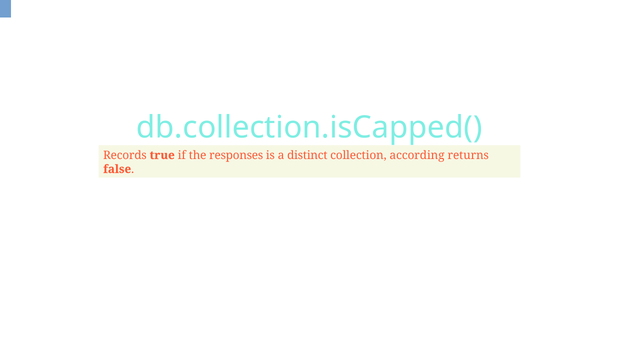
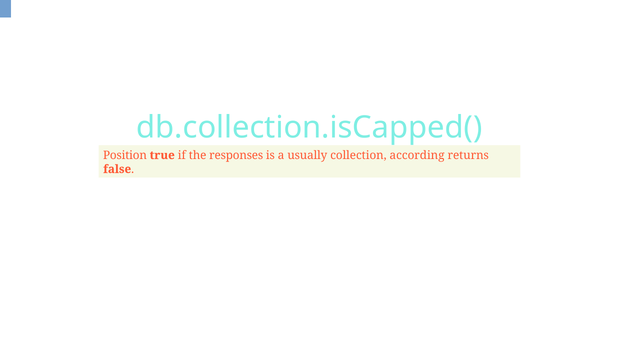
Records: Records -> Position (125, 155)
distinct: distinct -> usually (307, 155)
